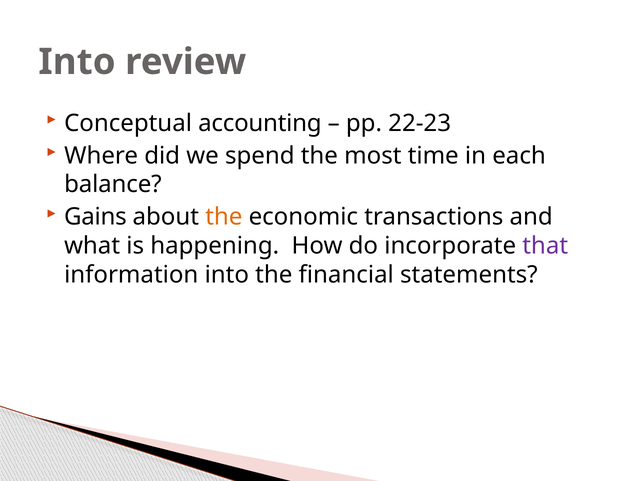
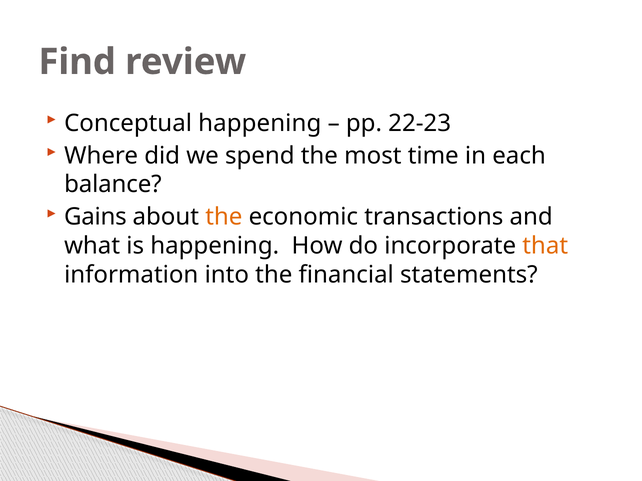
Into: Into -> Find (77, 62)
Conceptual accounting: accounting -> happening (260, 123)
that colour: purple -> orange (545, 246)
